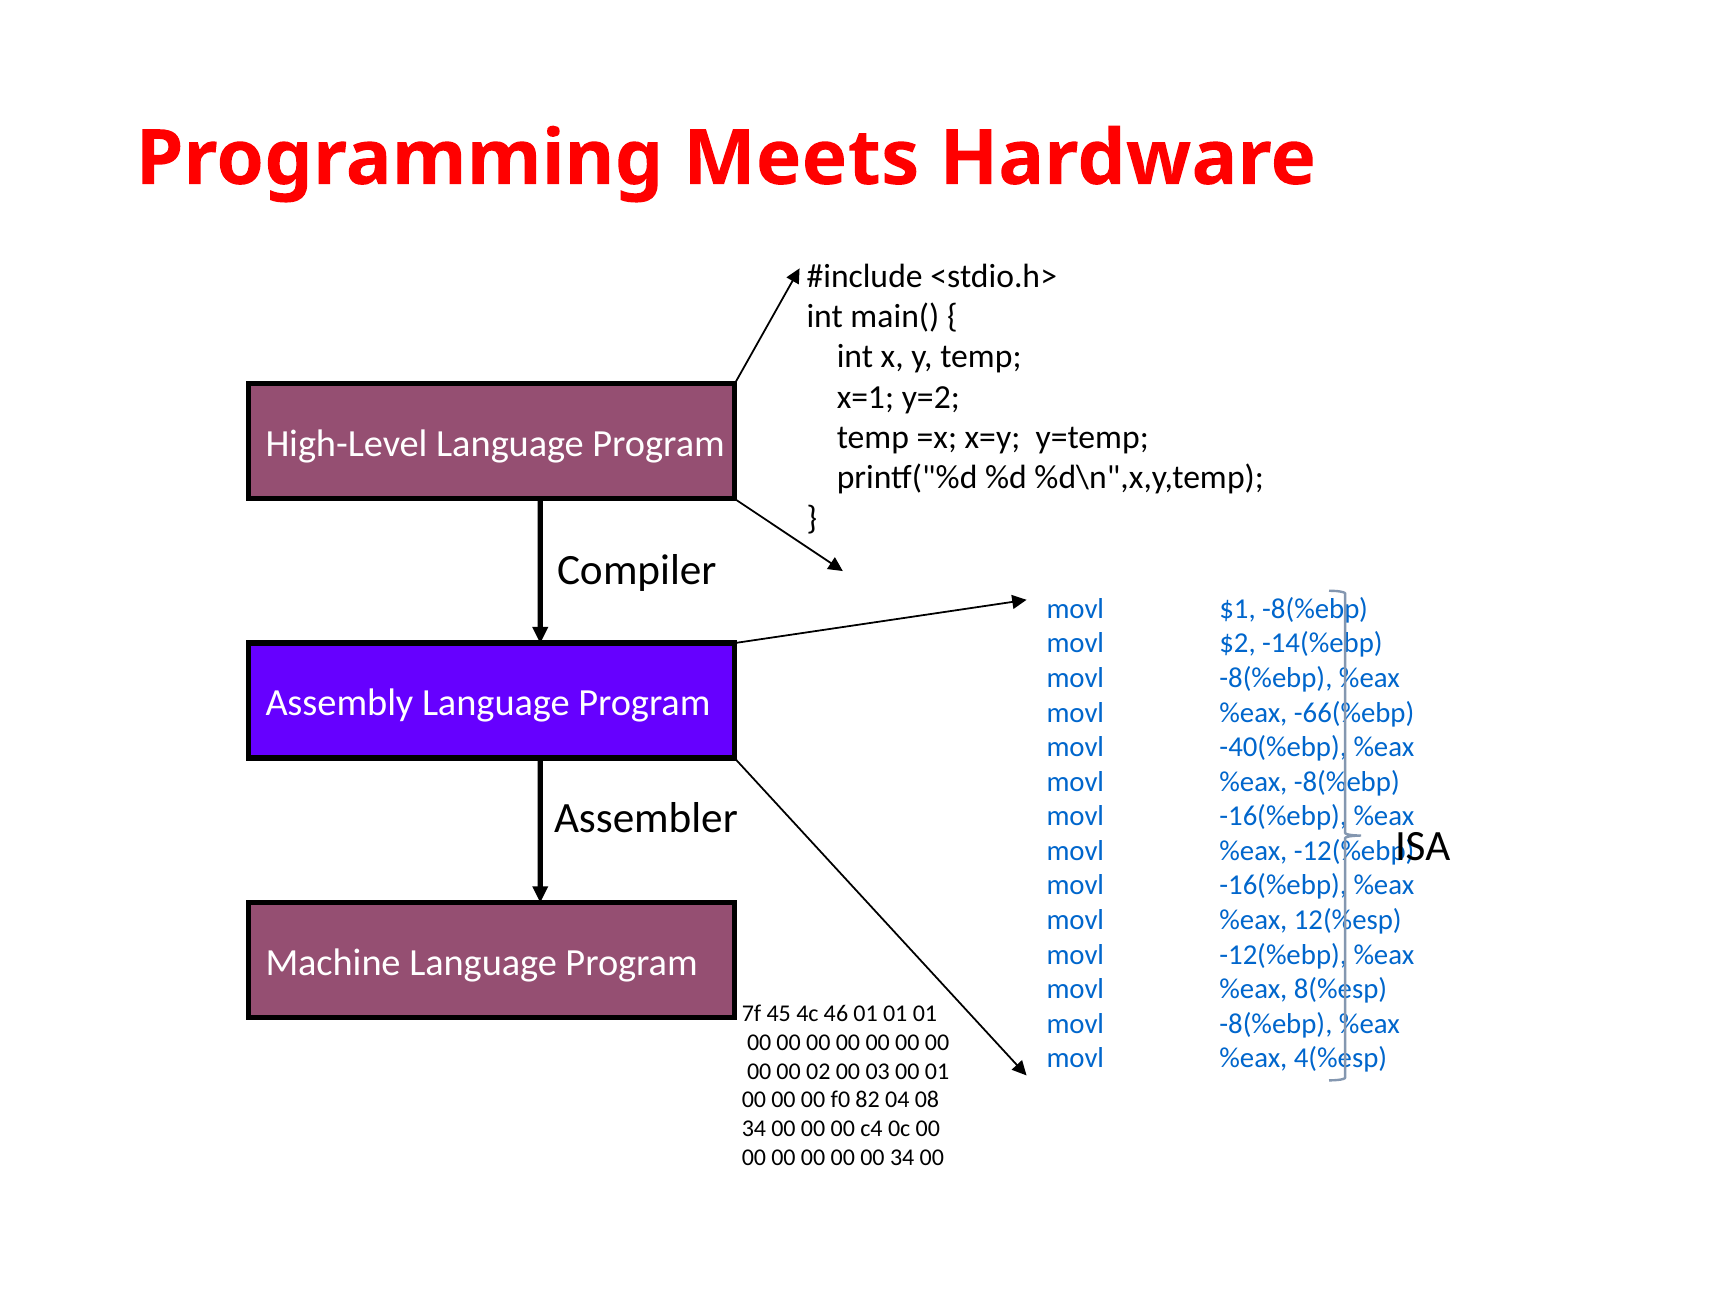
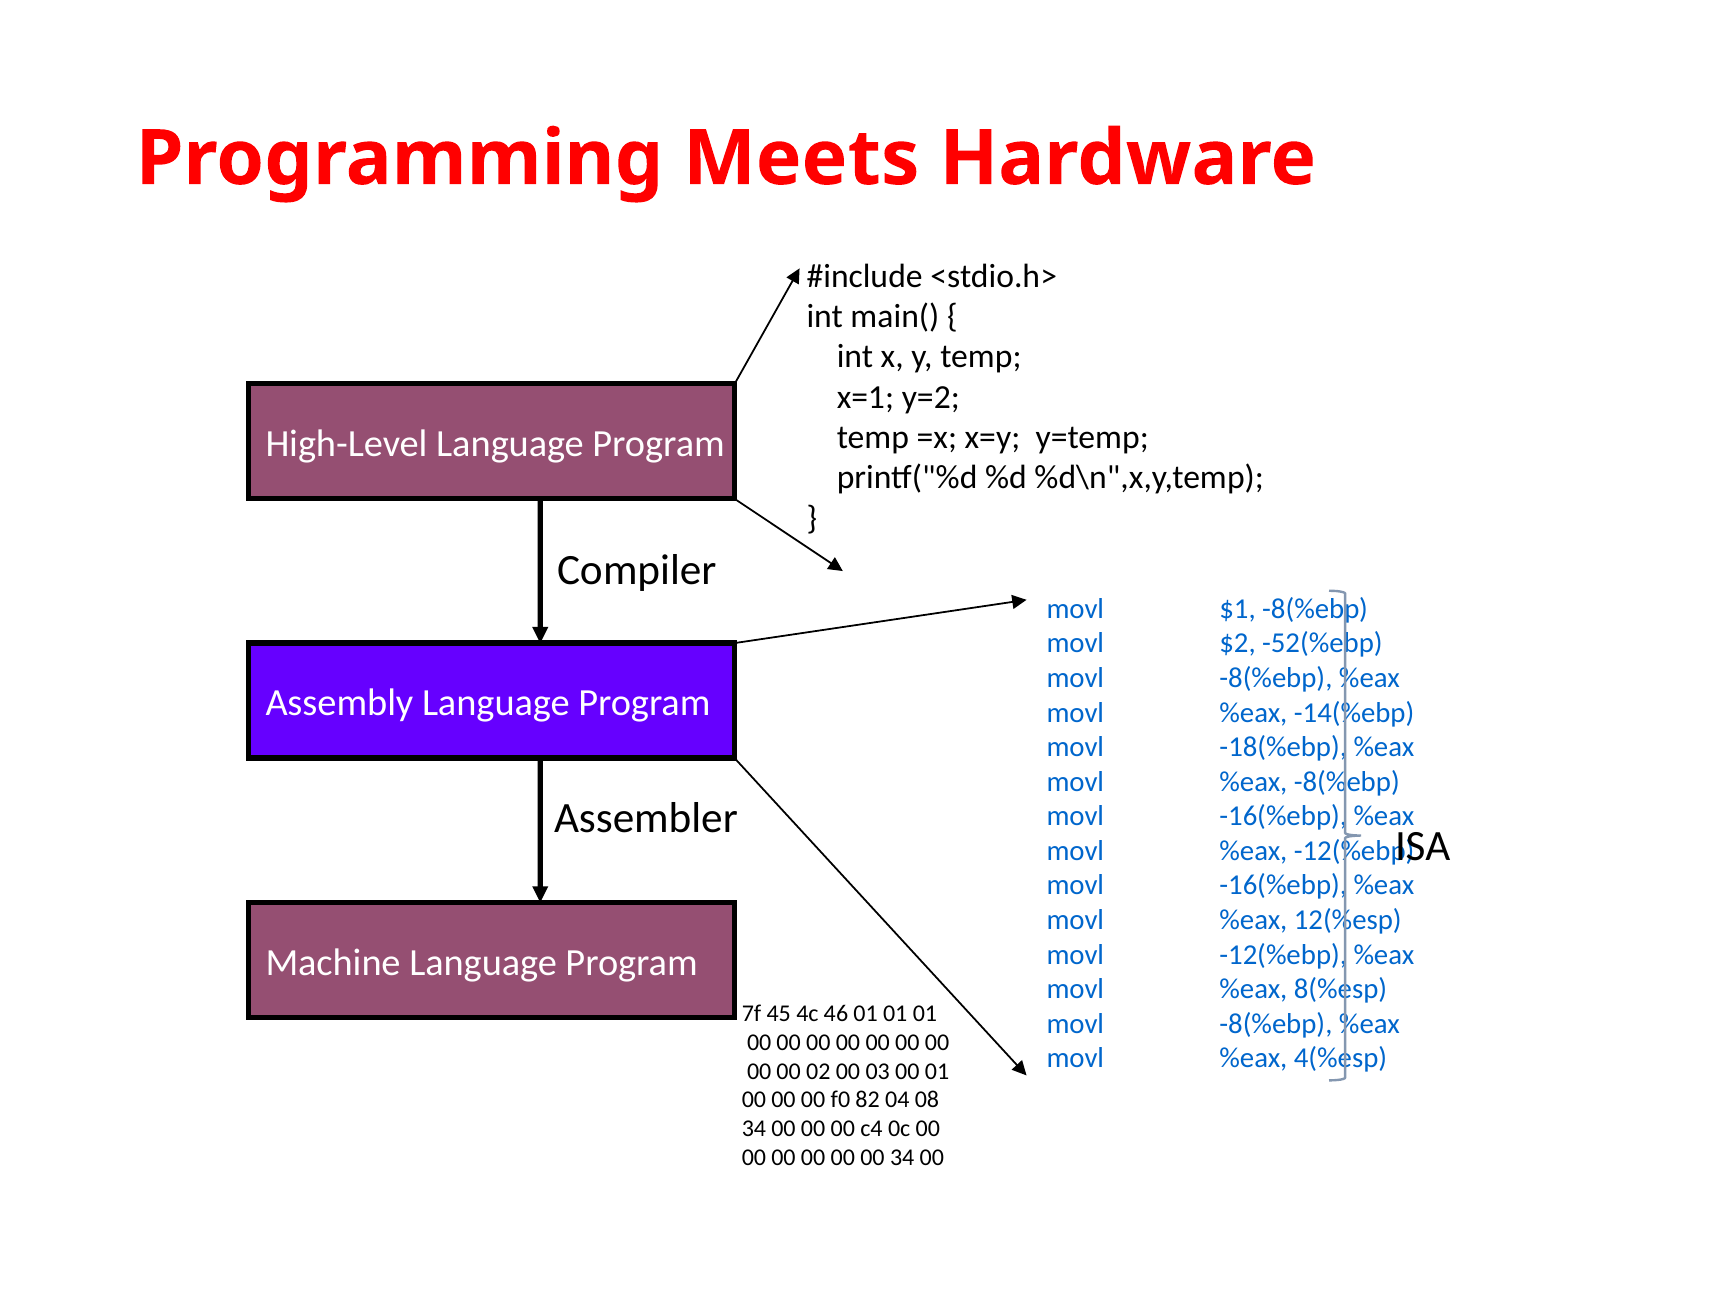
-14(%ebp: -14(%ebp -> -52(%ebp (1322, 643)
-66(%ebp: -66(%ebp -> -14(%ebp (1354, 712)
-40(%ebp: -40(%ebp -> -18(%ebp (1283, 747)
